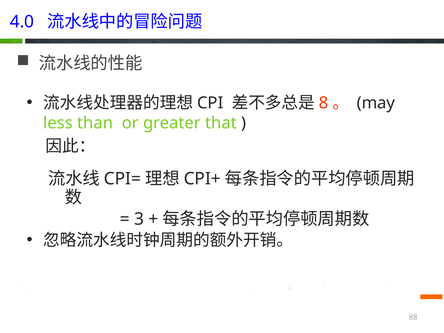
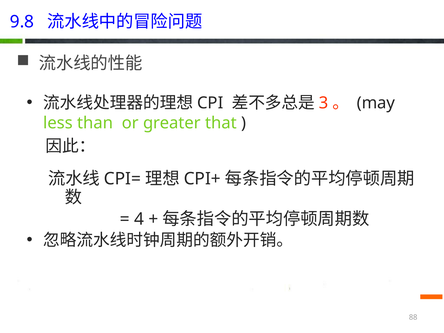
4.0: 4.0 -> 9.8 (22, 22)
8: 8 -> 3 (324, 103)
3: 3 -> 4 (139, 219)
